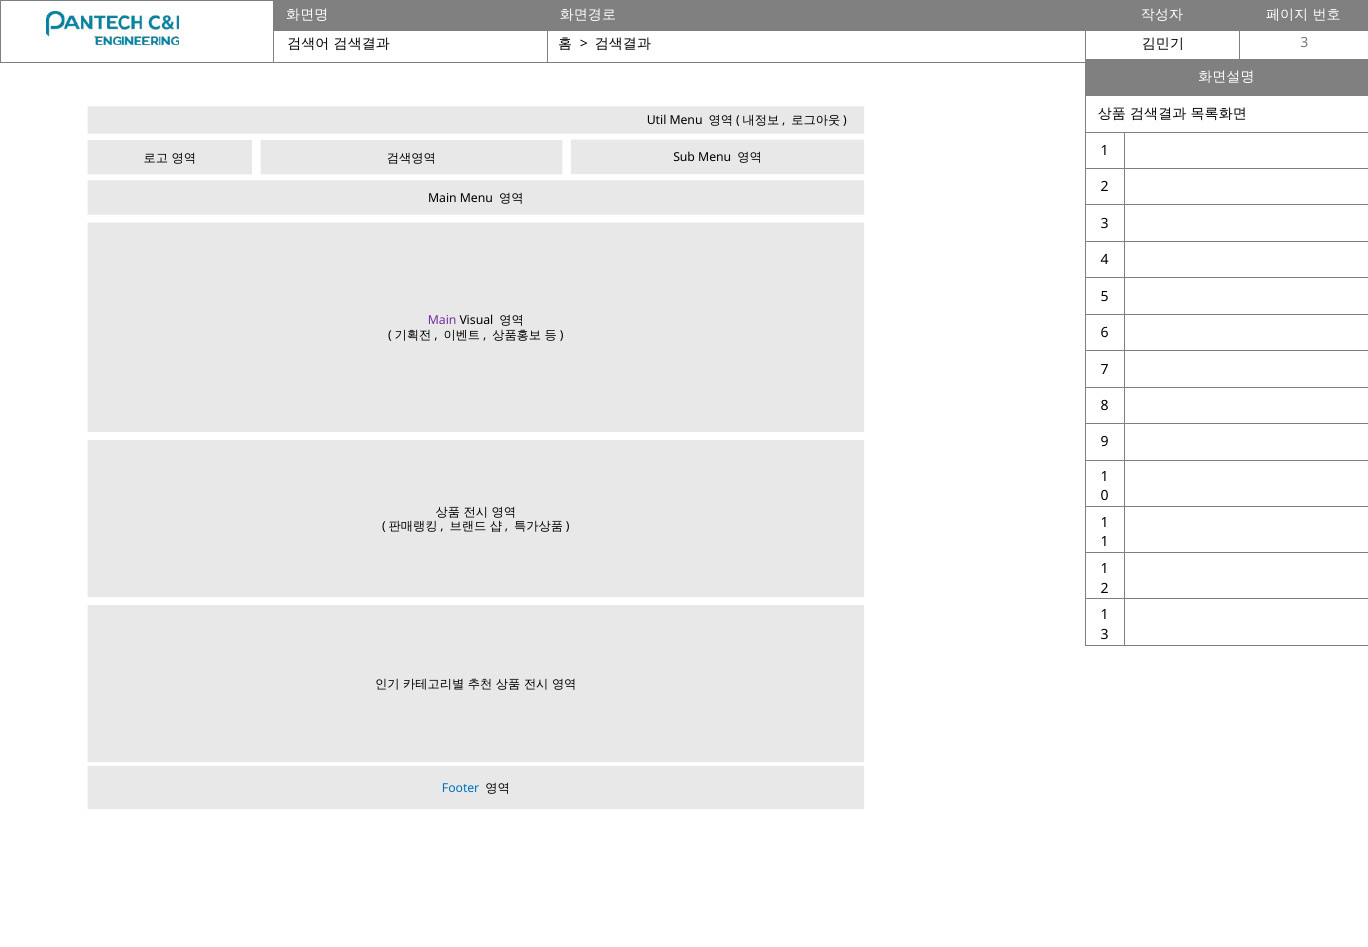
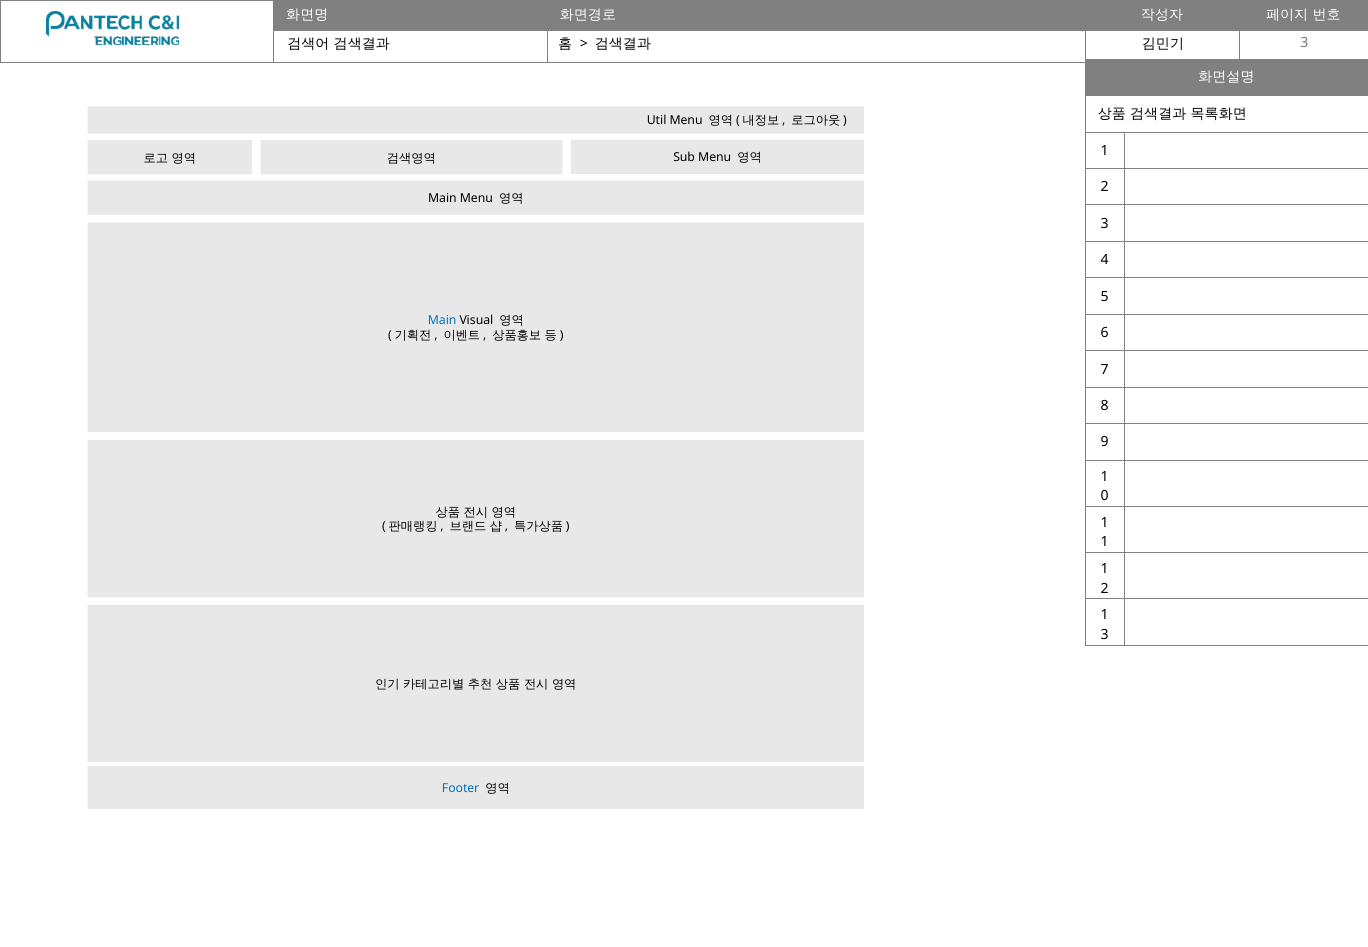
Main colour: purple -> blue (442, 321)
